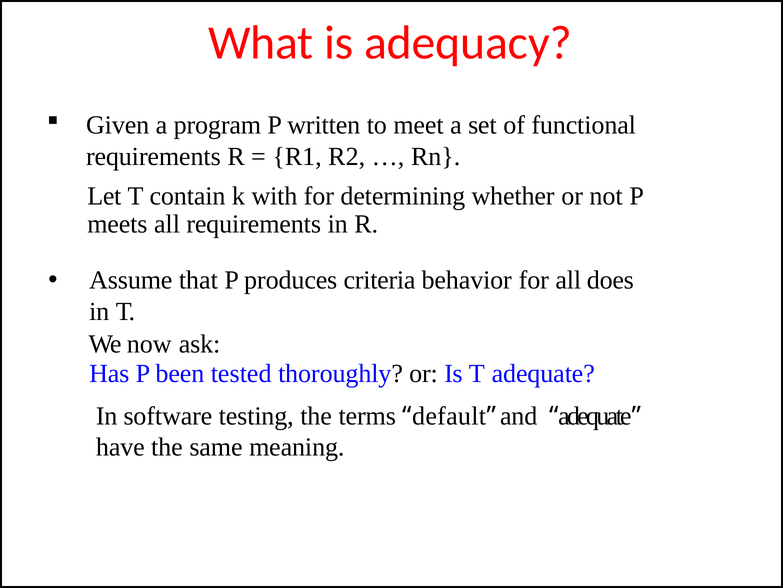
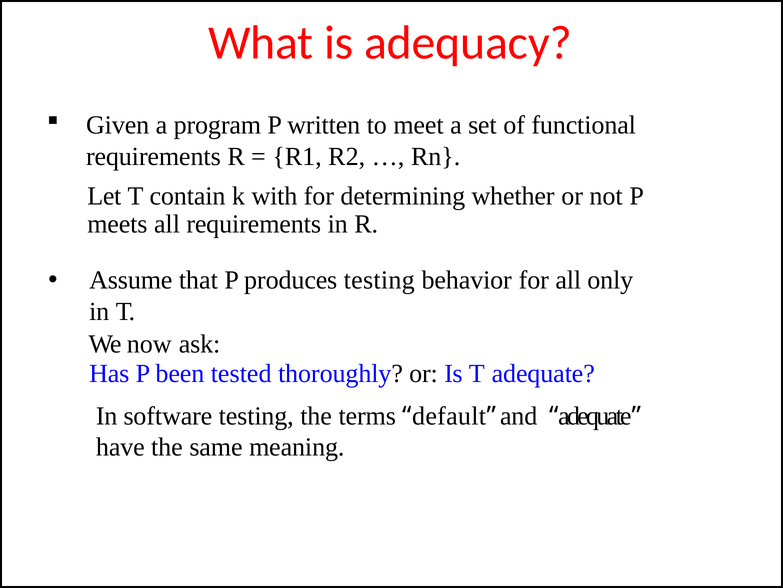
produces criteria: criteria -> testing (379, 280)
does: does -> only (610, 280)
